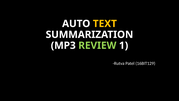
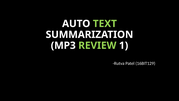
TEXT colour: yellow -> light green (105, 24)
